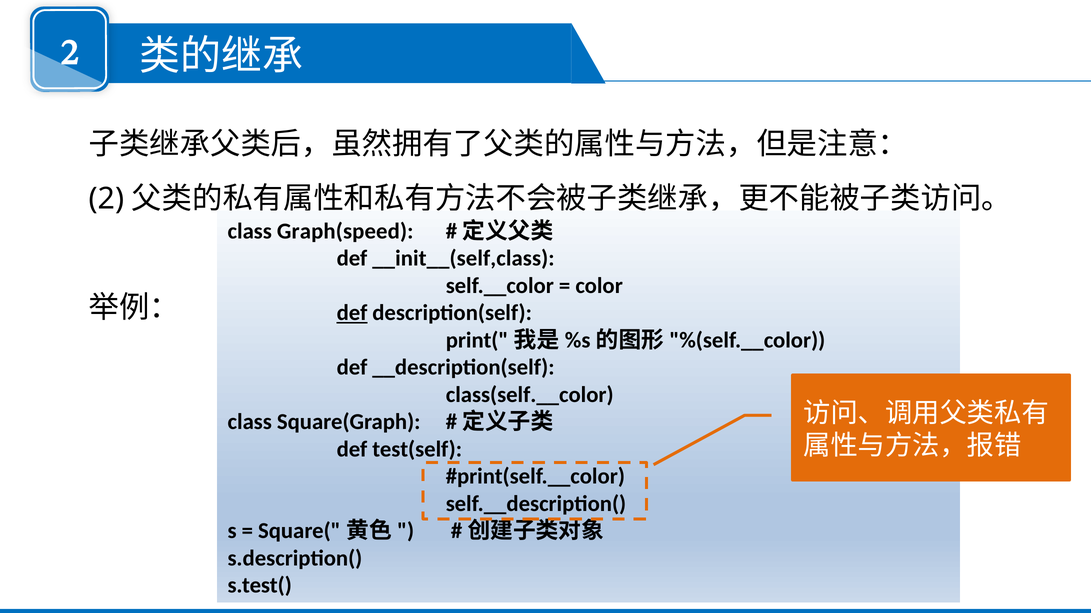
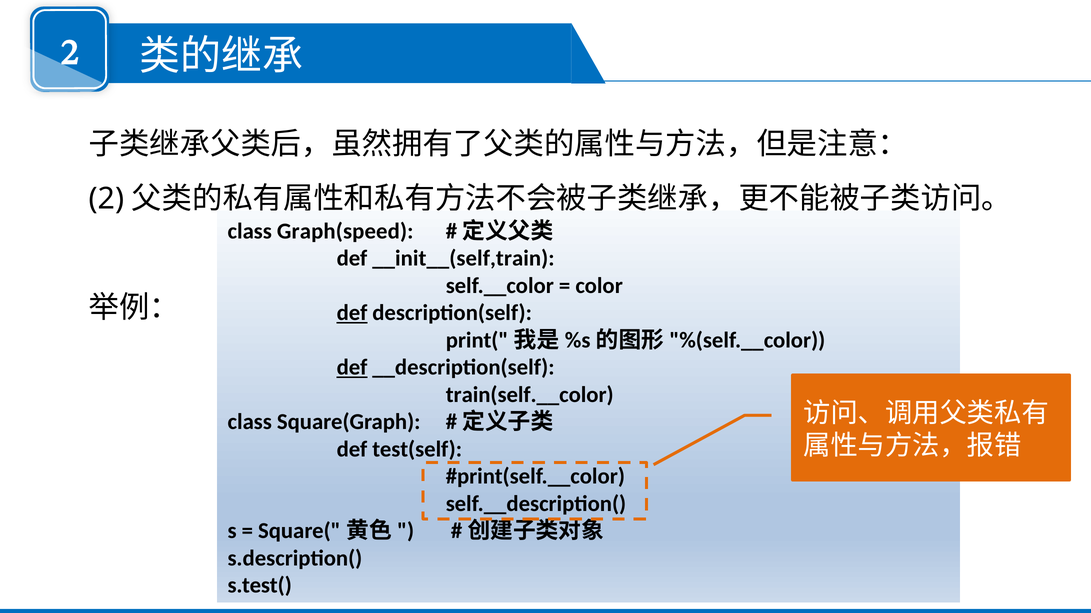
__init__(self,class: __init__(self,class -> __init__(self,train (463, 259)
def underline: none -> present (352, 368)
class(self.__color: class(self.__color -> train(self.__color (530, 395)
